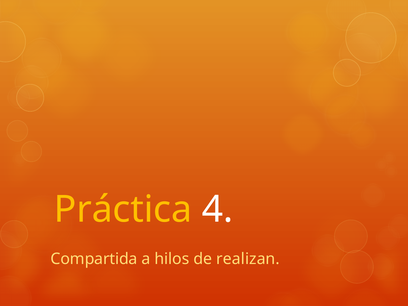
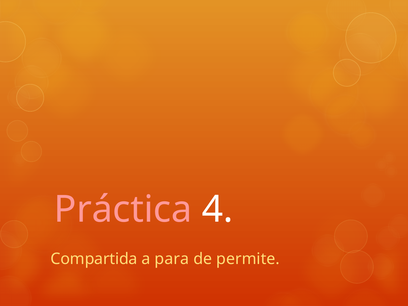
Práctica colour: yellow -> pink (123, 210)
hilos: hilos -> para (172, 259)
realizan: realizan -> permite (248, 259)
